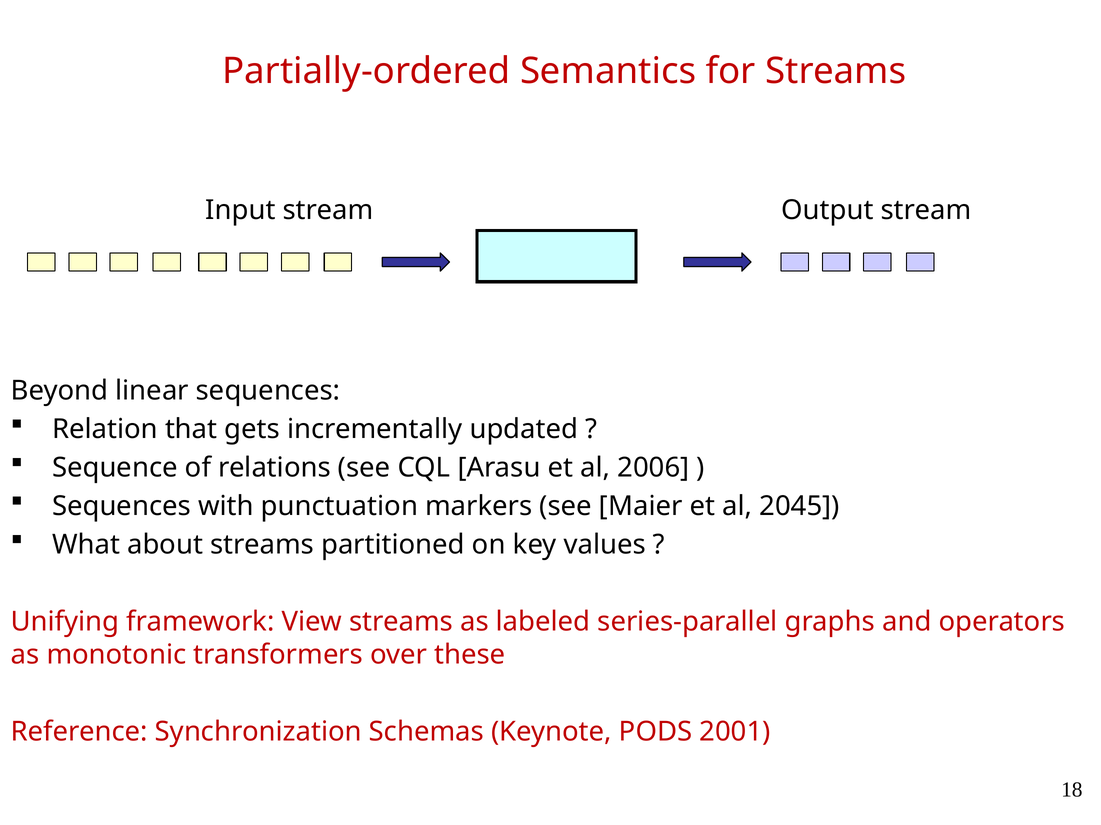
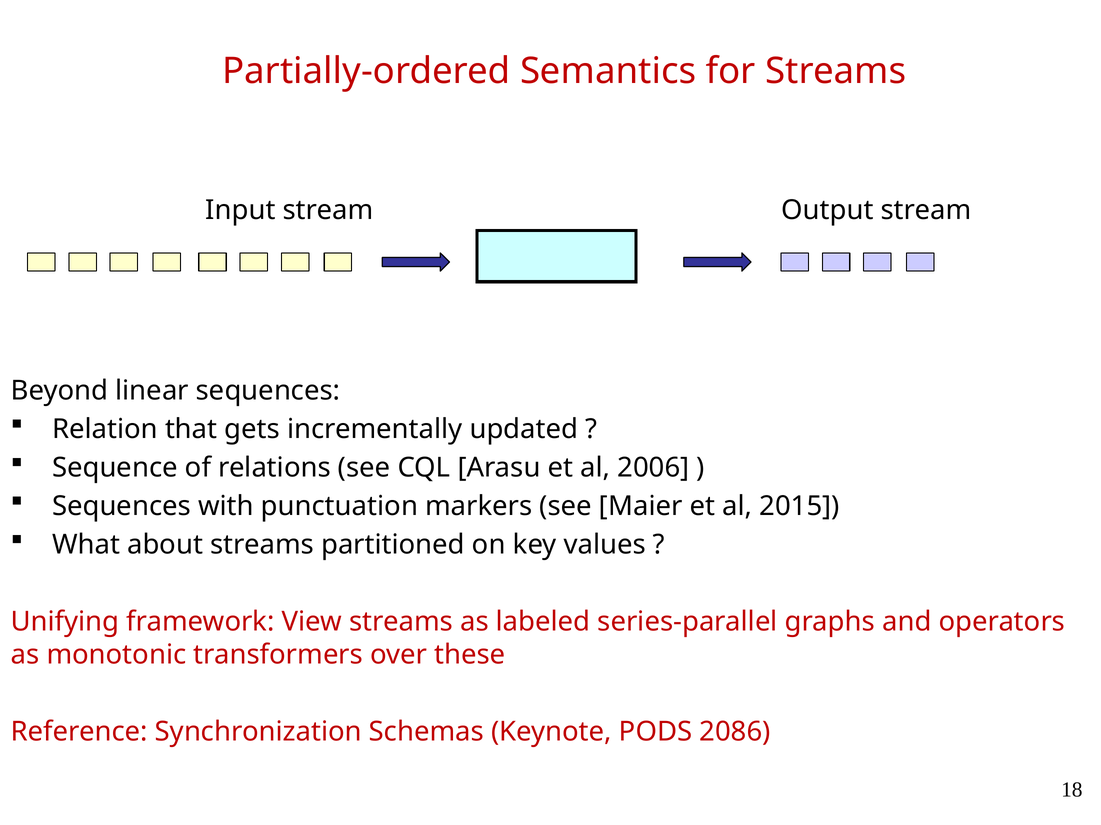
2045: 2045 -> 2015 (799, 506)
2001: 2001 -> 2086 (735, 732)
